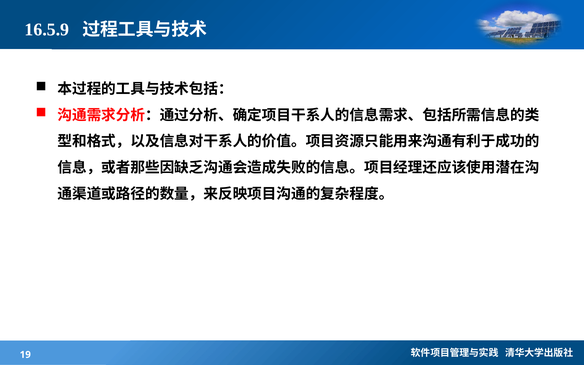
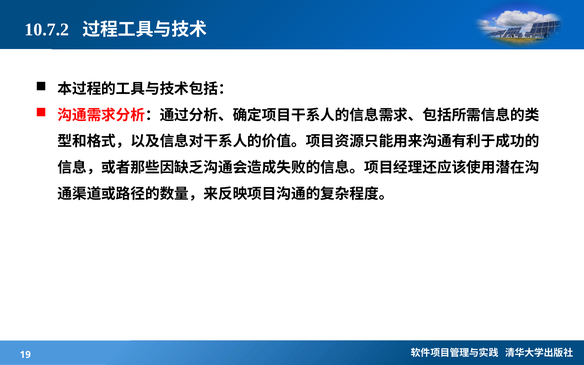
16.5.9: 16.5.9 -> 10.7.2 (47, 30)
